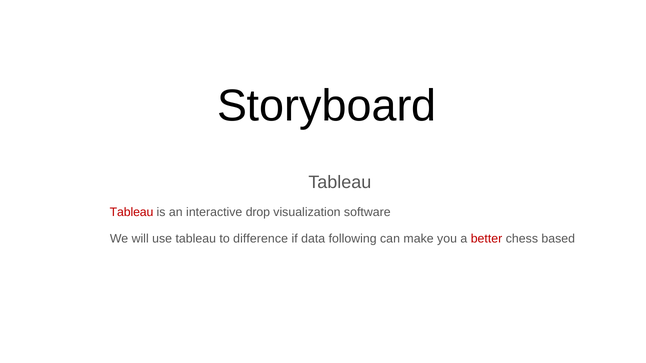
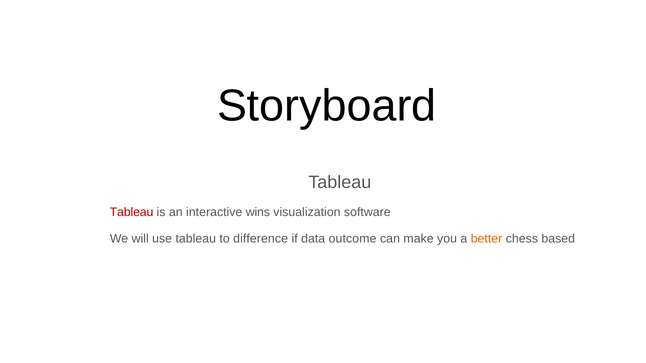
drop: drop -> wins (258, 212)
following: following -> outcome (353, 239)
better colour: red -> orange (487, 239)
